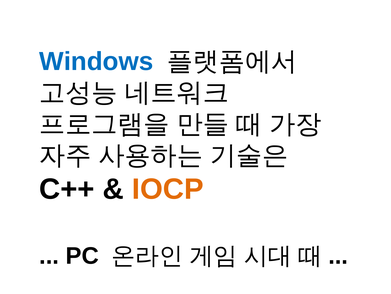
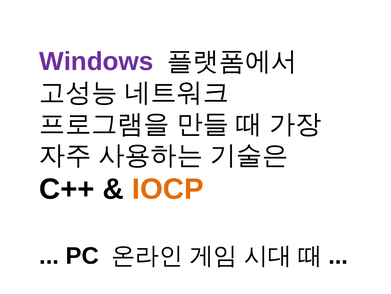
Windows colour: blue -> purple (96, 61)
